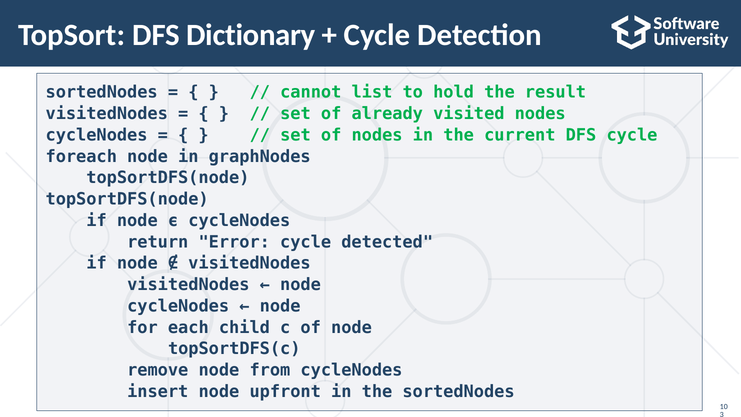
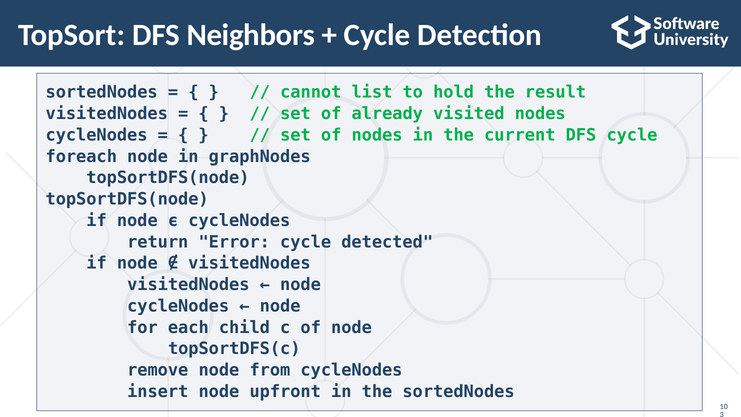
Dictionary: Dictionary -> Neighbors (251, 35)
